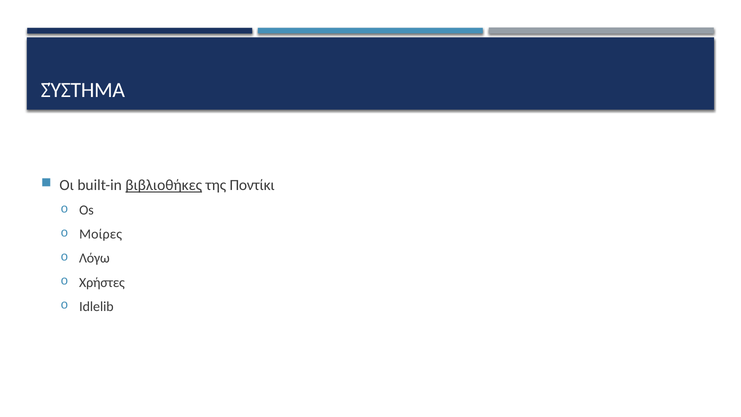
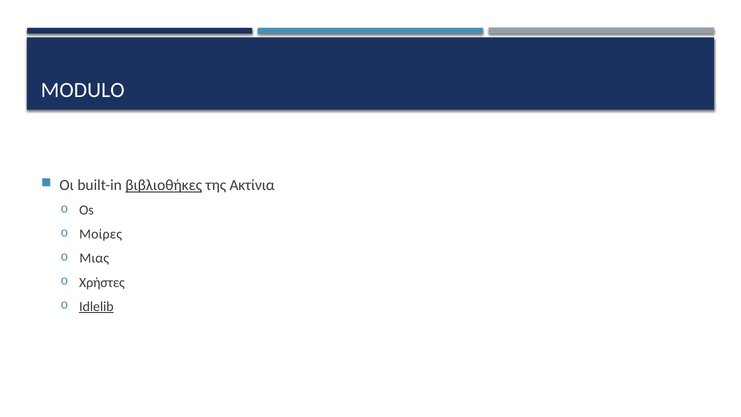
ΣΎΣΤΗΜΑ: ΣΎΣΤΗΜΑ -> MODULO (83, 90)
Ποντίκι: Ποντίκι -> Ακτίνια (252, 185)
Λόγω: Λόγω -> Μιας (94, 258)
Idlelib underline: none -> present (96, 306)
